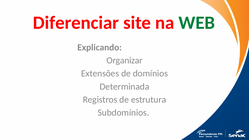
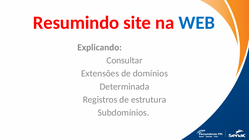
Diferenciar: Diferenciar -> Resumindo (76, 23)
WEB colour: green -> blue (197, 23)
Organizar: Organizar -> Consultar (124, 60)
